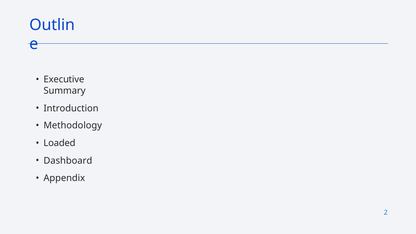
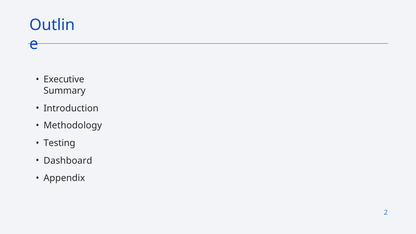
Loaded: Loaded -> Testing (59, 143)
